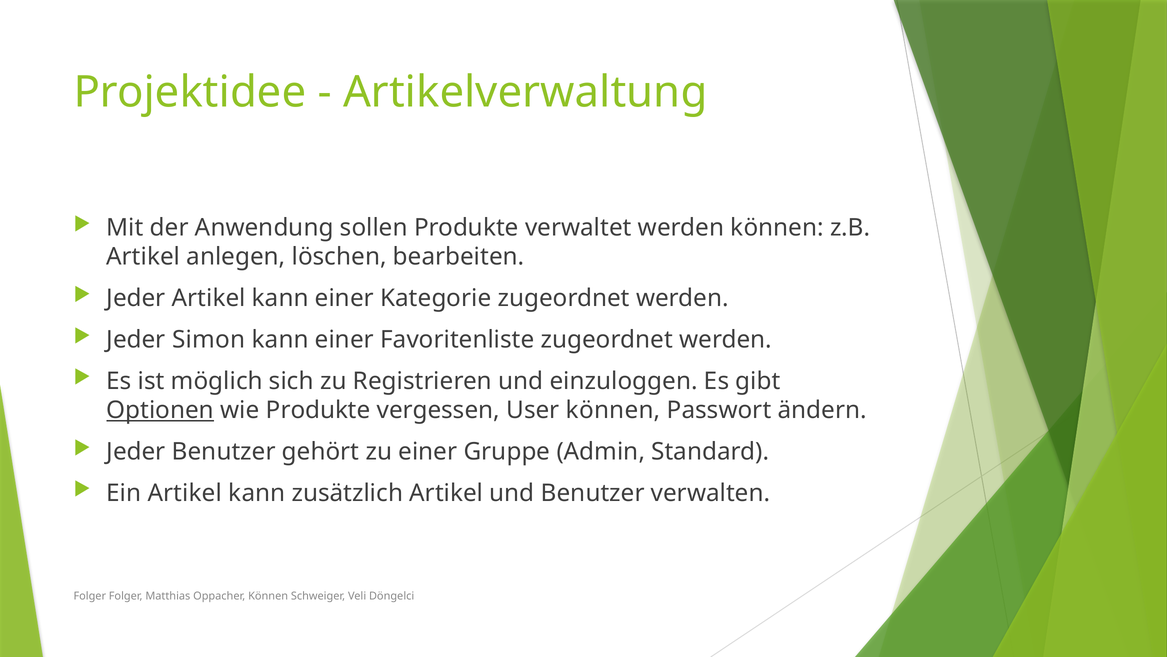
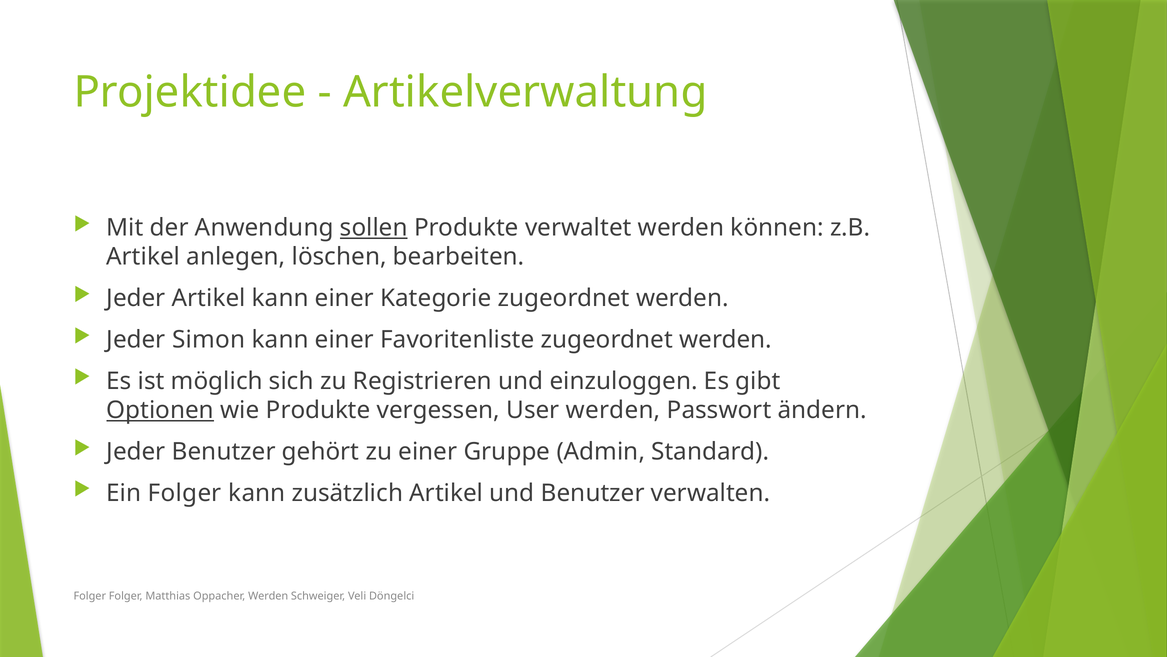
sollen underline: none -> present (374, 227)
User können: können -> werden (613, 410)
Ein Artikel: Artikel -> Folger (185, 493)
Oppacher Können: Können -> Werden (268, 596)
